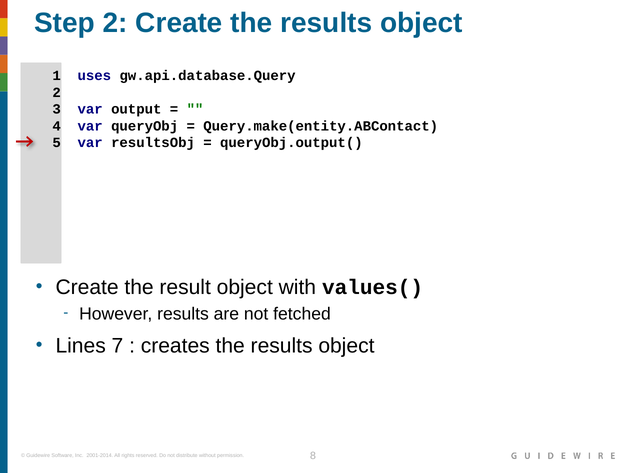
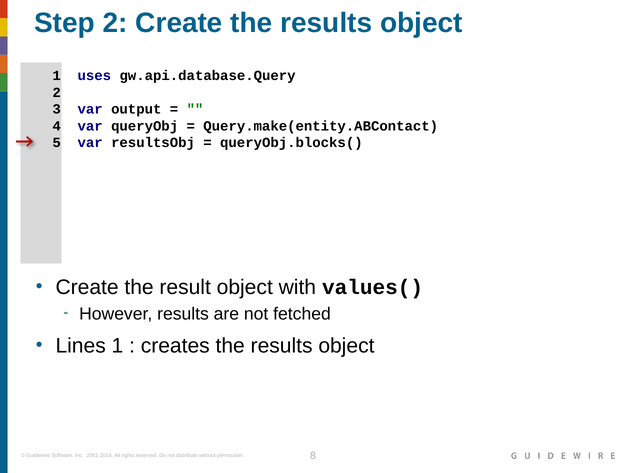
queryObj.output(: queryObj.output( -> queryObj.blocks( (291, 143)
Lines 7: 7 -> 1 (117, 346)
